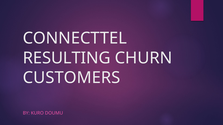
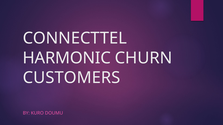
RESULTING: RESULTING -> HARMONIC (67, 58)
